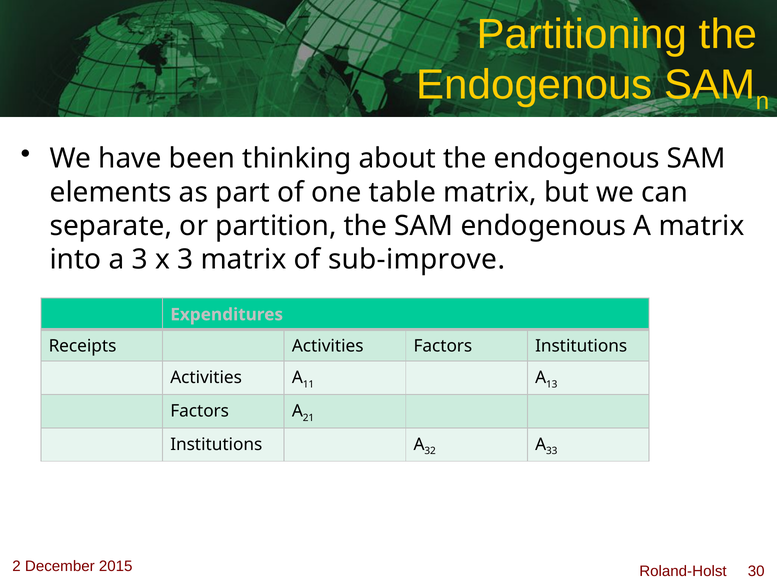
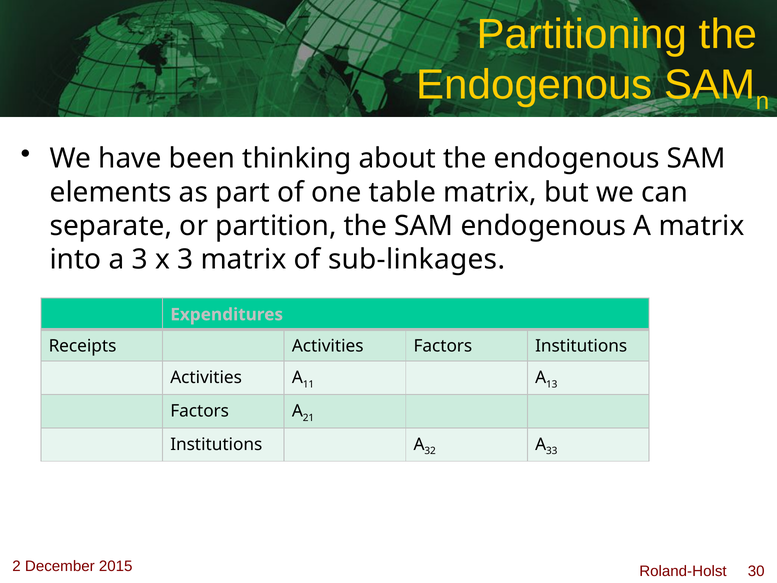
sub-improve: sub-improve -> sub-linkages (417, 260)
